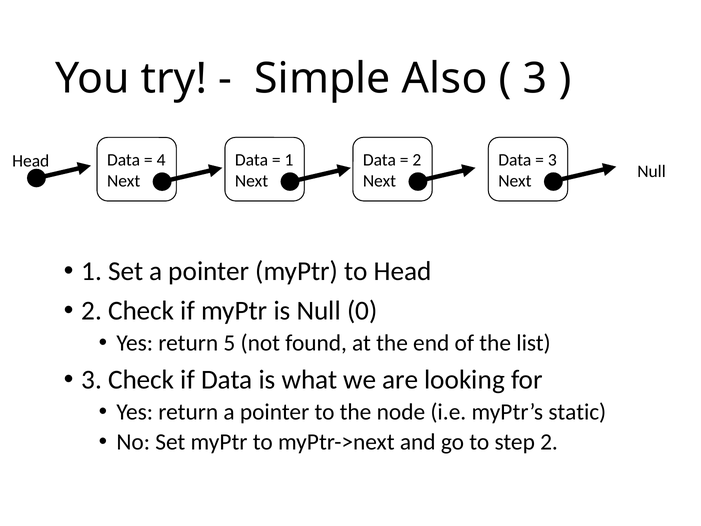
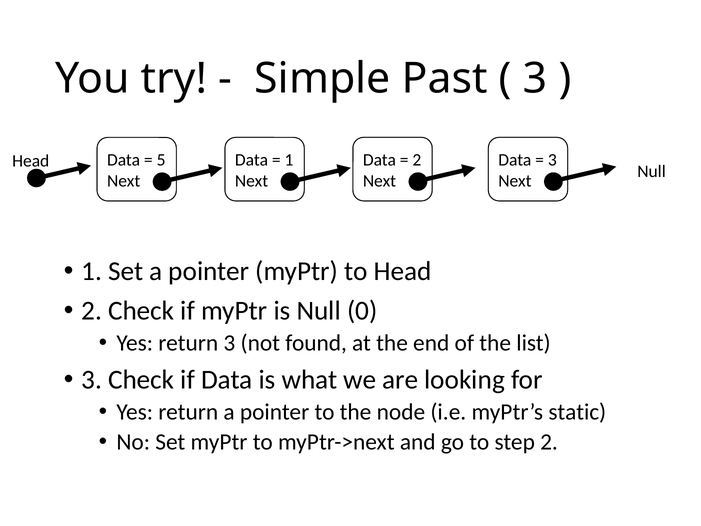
Also: Also -> Past (445, 79)
4: 4 -> 5 (161, 160)
return 5: 5 -> 3 (229, 343)
